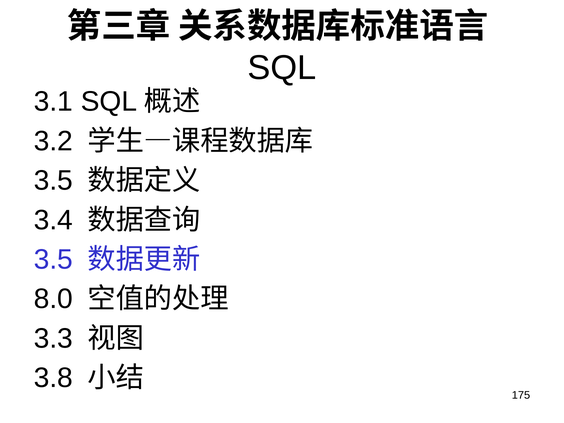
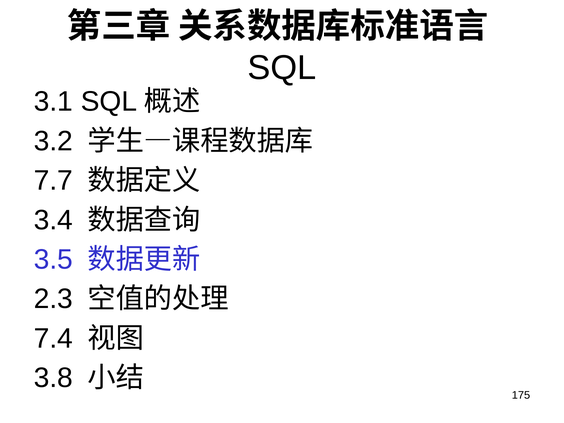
3.5: 3.5 -> 7.7 (53, 181)
8.0: 8.0 -> 2.3 (53, 299)
3.3: 3.3 -> 7.4 (53, 338)
